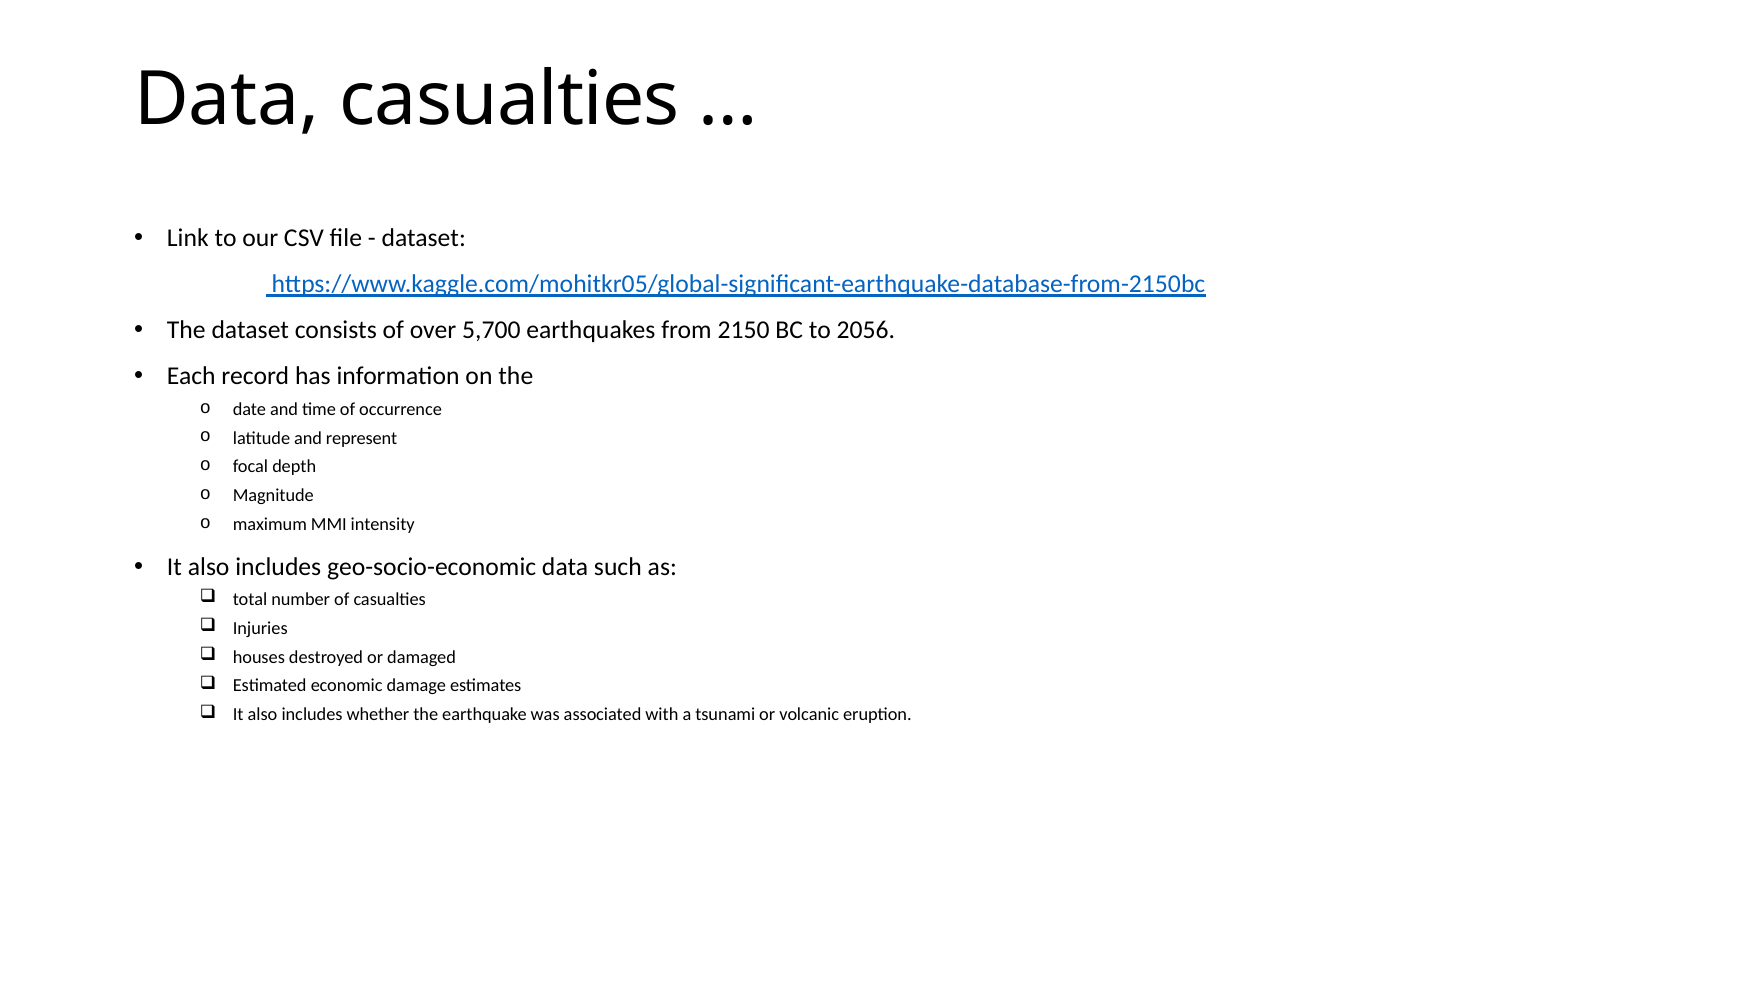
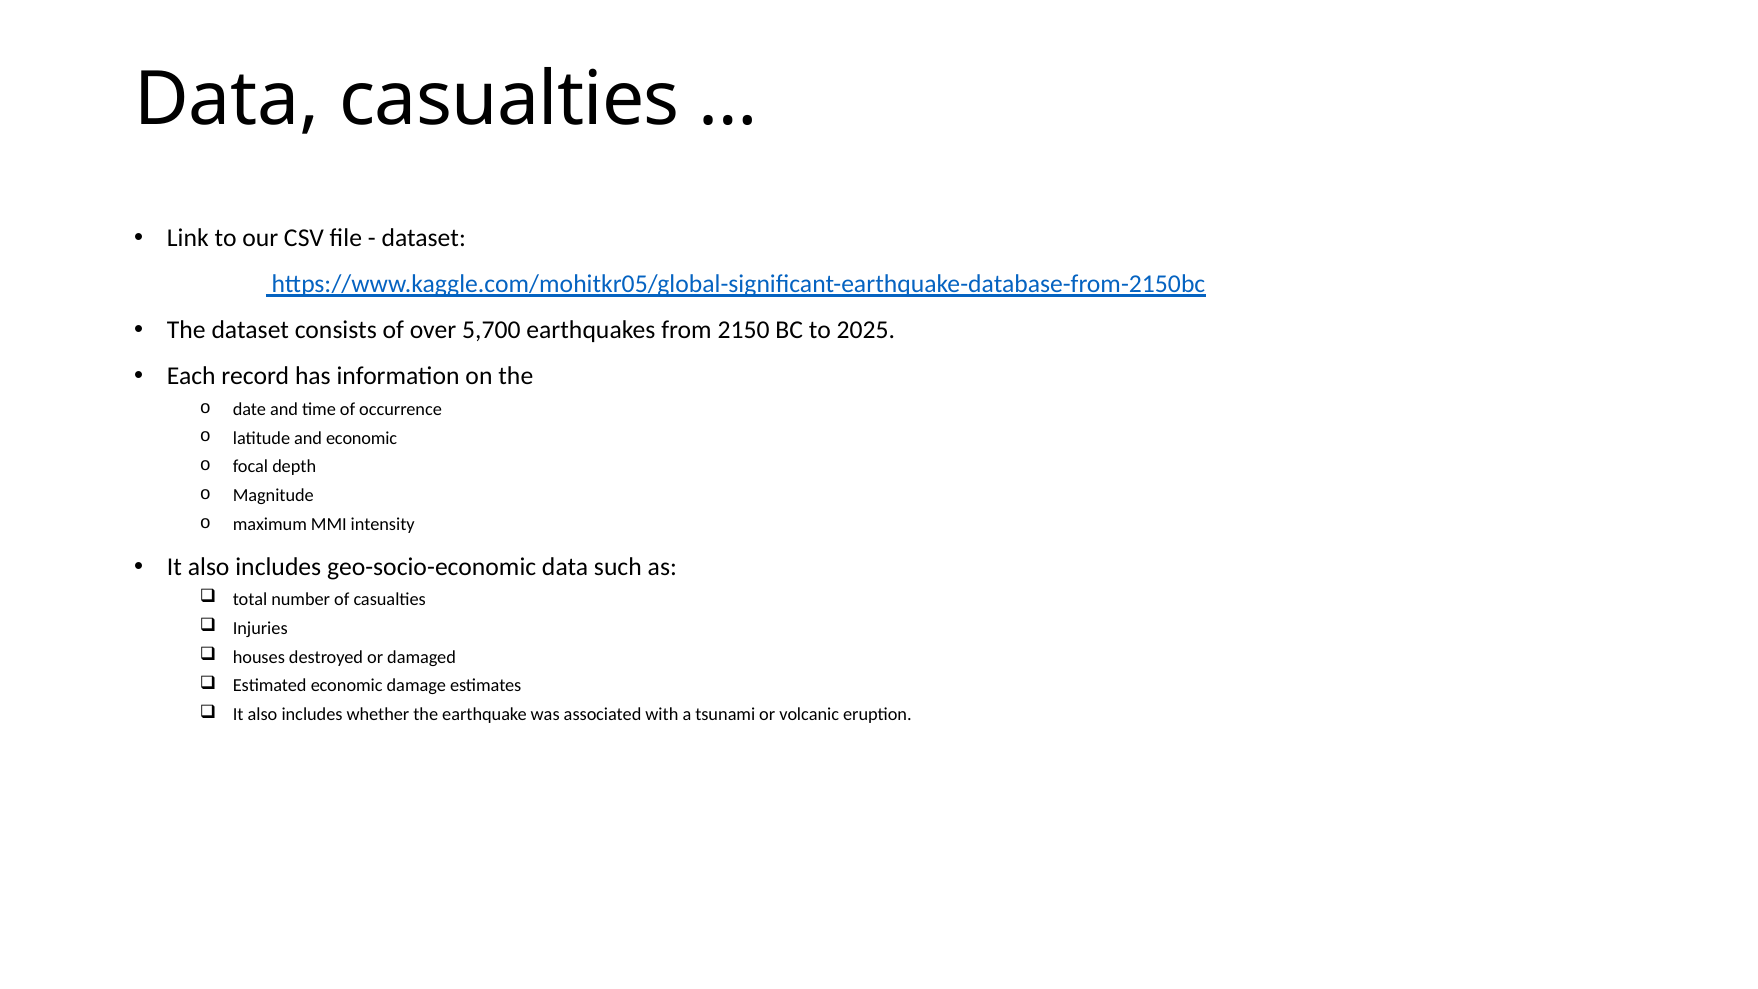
2056: 2056 -> 2025 (866, 330)
and represent: represent -> economic (362, 438)
